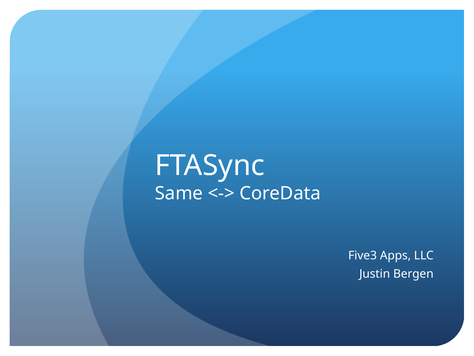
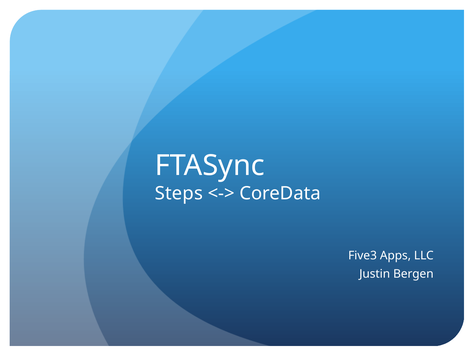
Same: Same -> Steps (179, 193)
